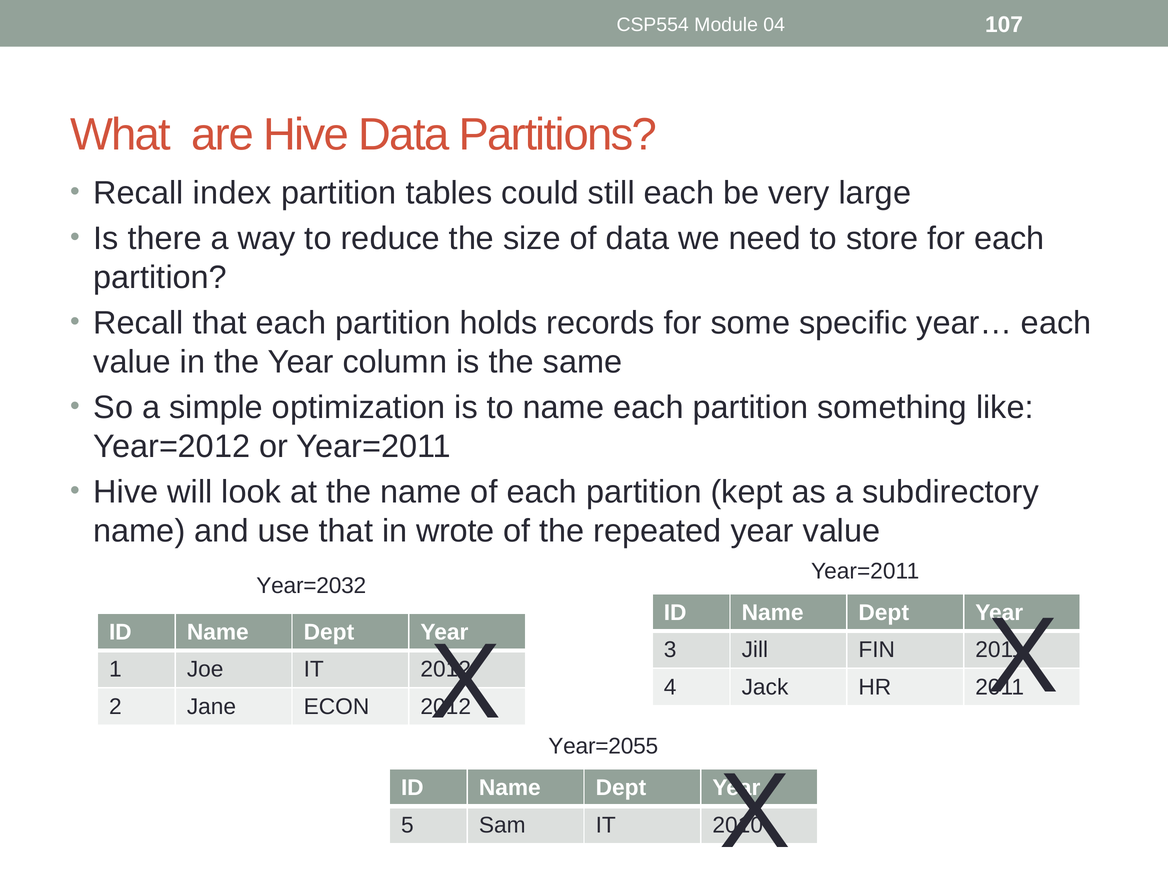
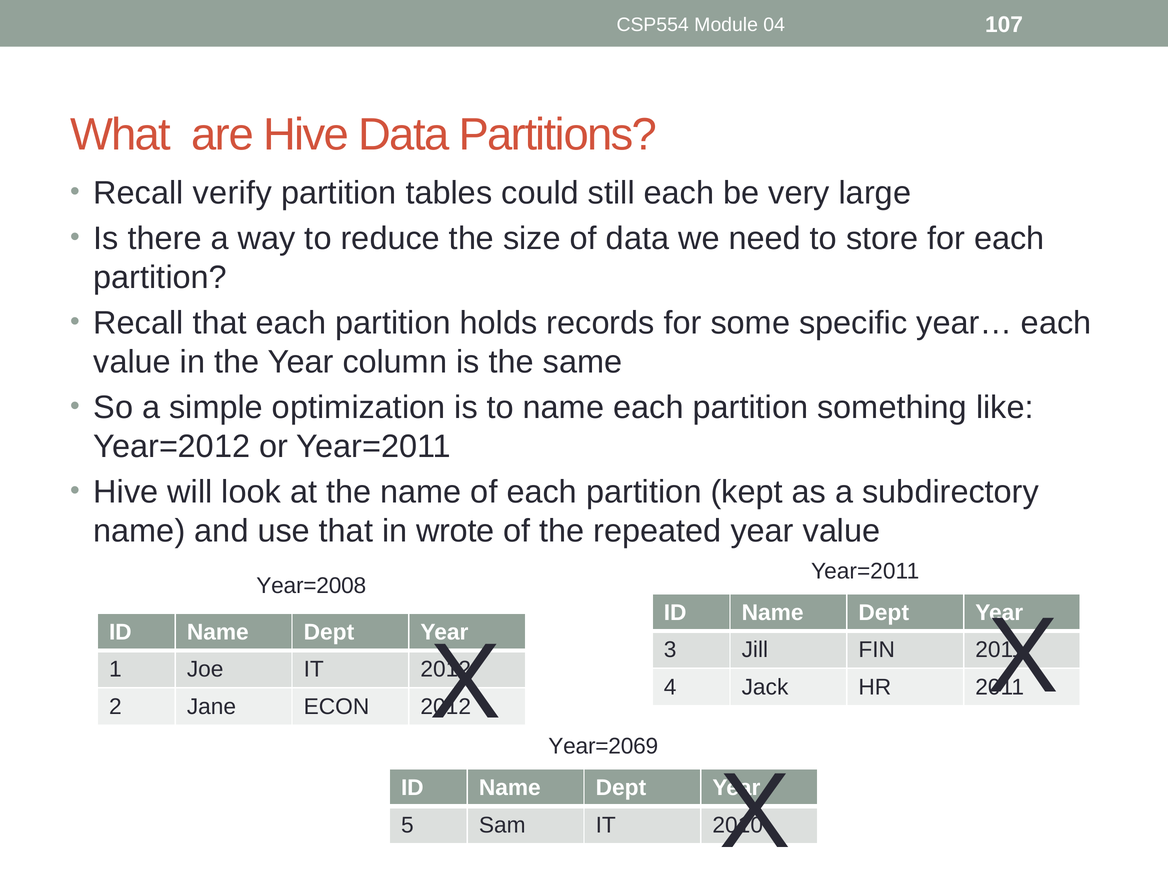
index: index -> verify (232, 193)
Year=2032: Year=2032 -> Year=2008 (311, 586)
Year=2055: Year=2055 -> Year=2069 (603, 746)
